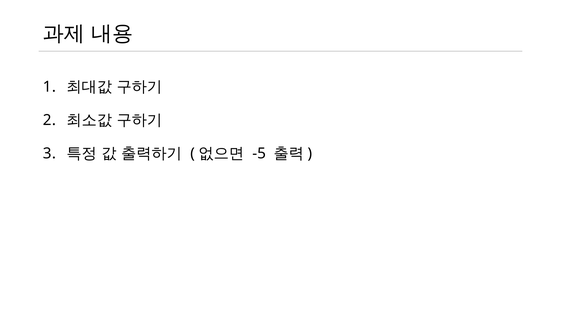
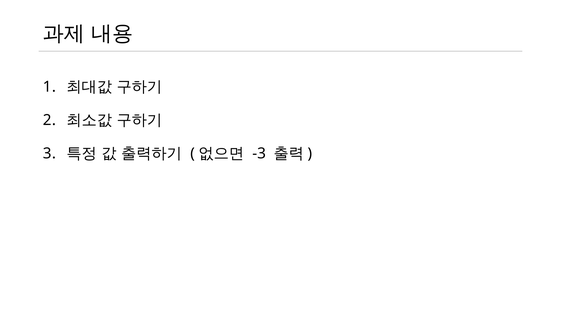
-5: -5 -> -3 (259, 153)
